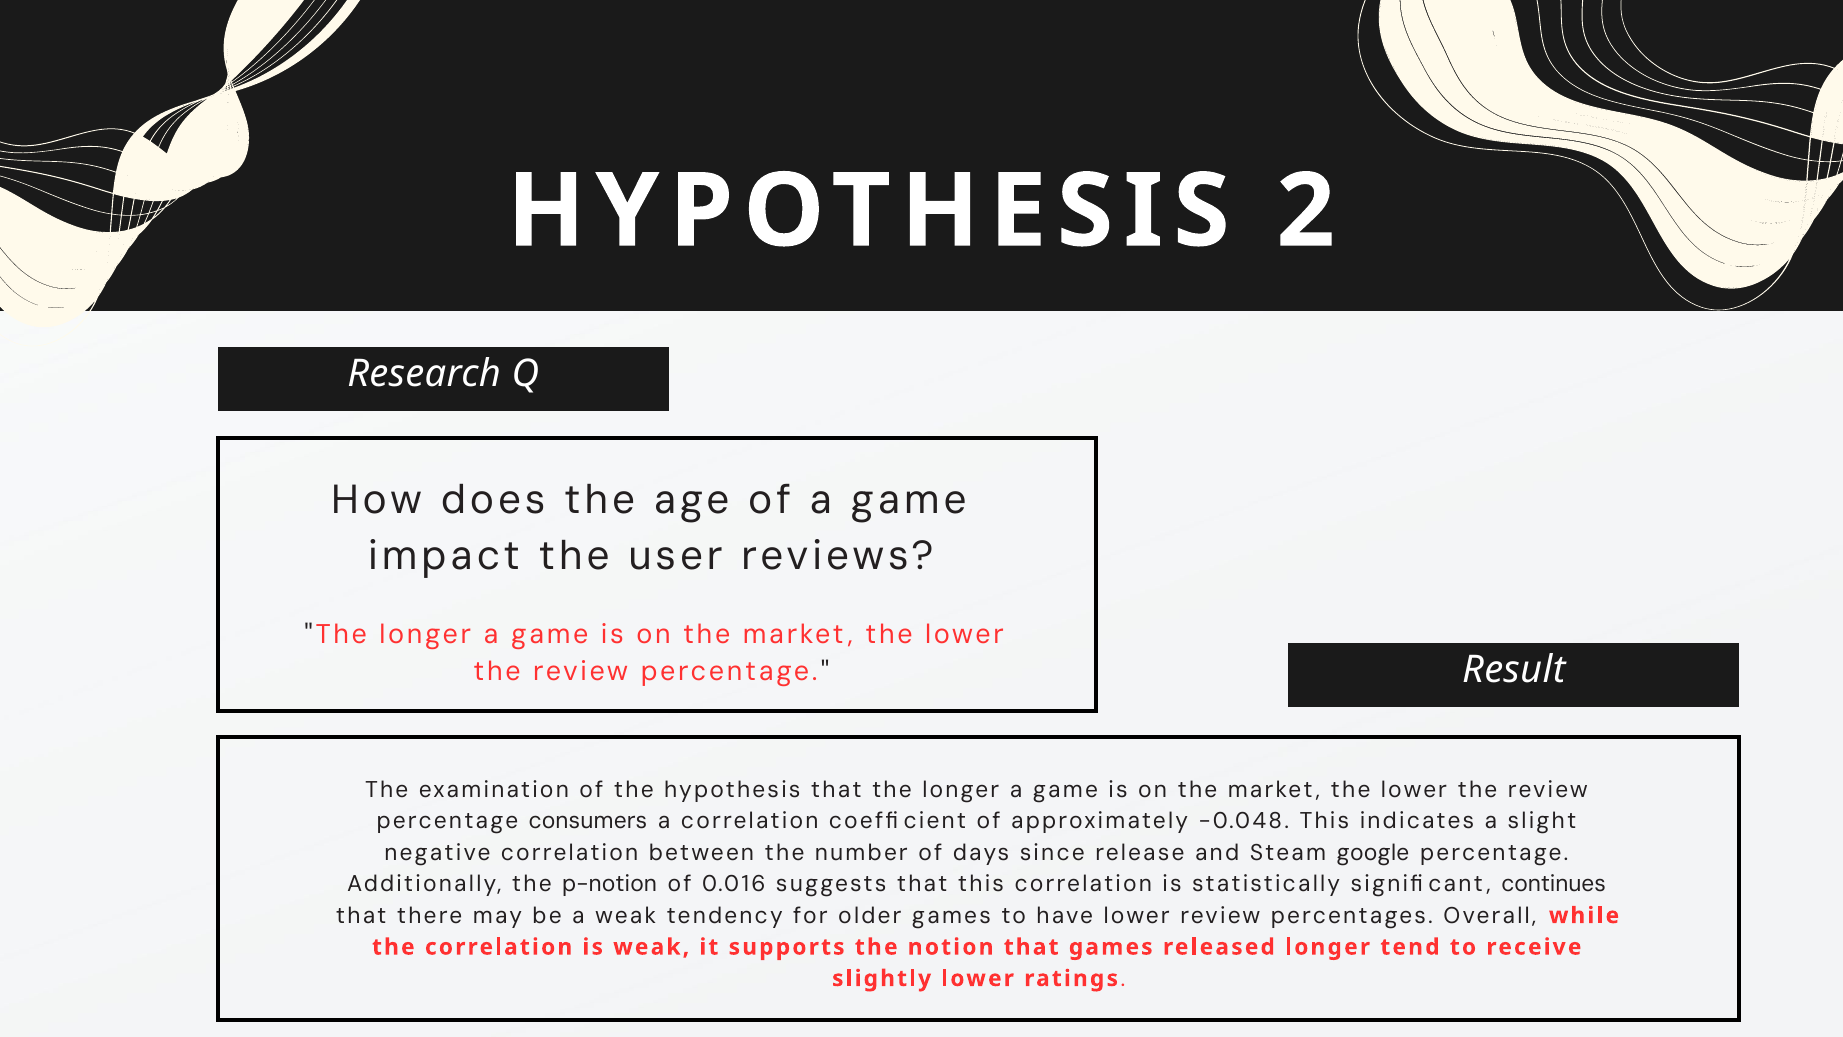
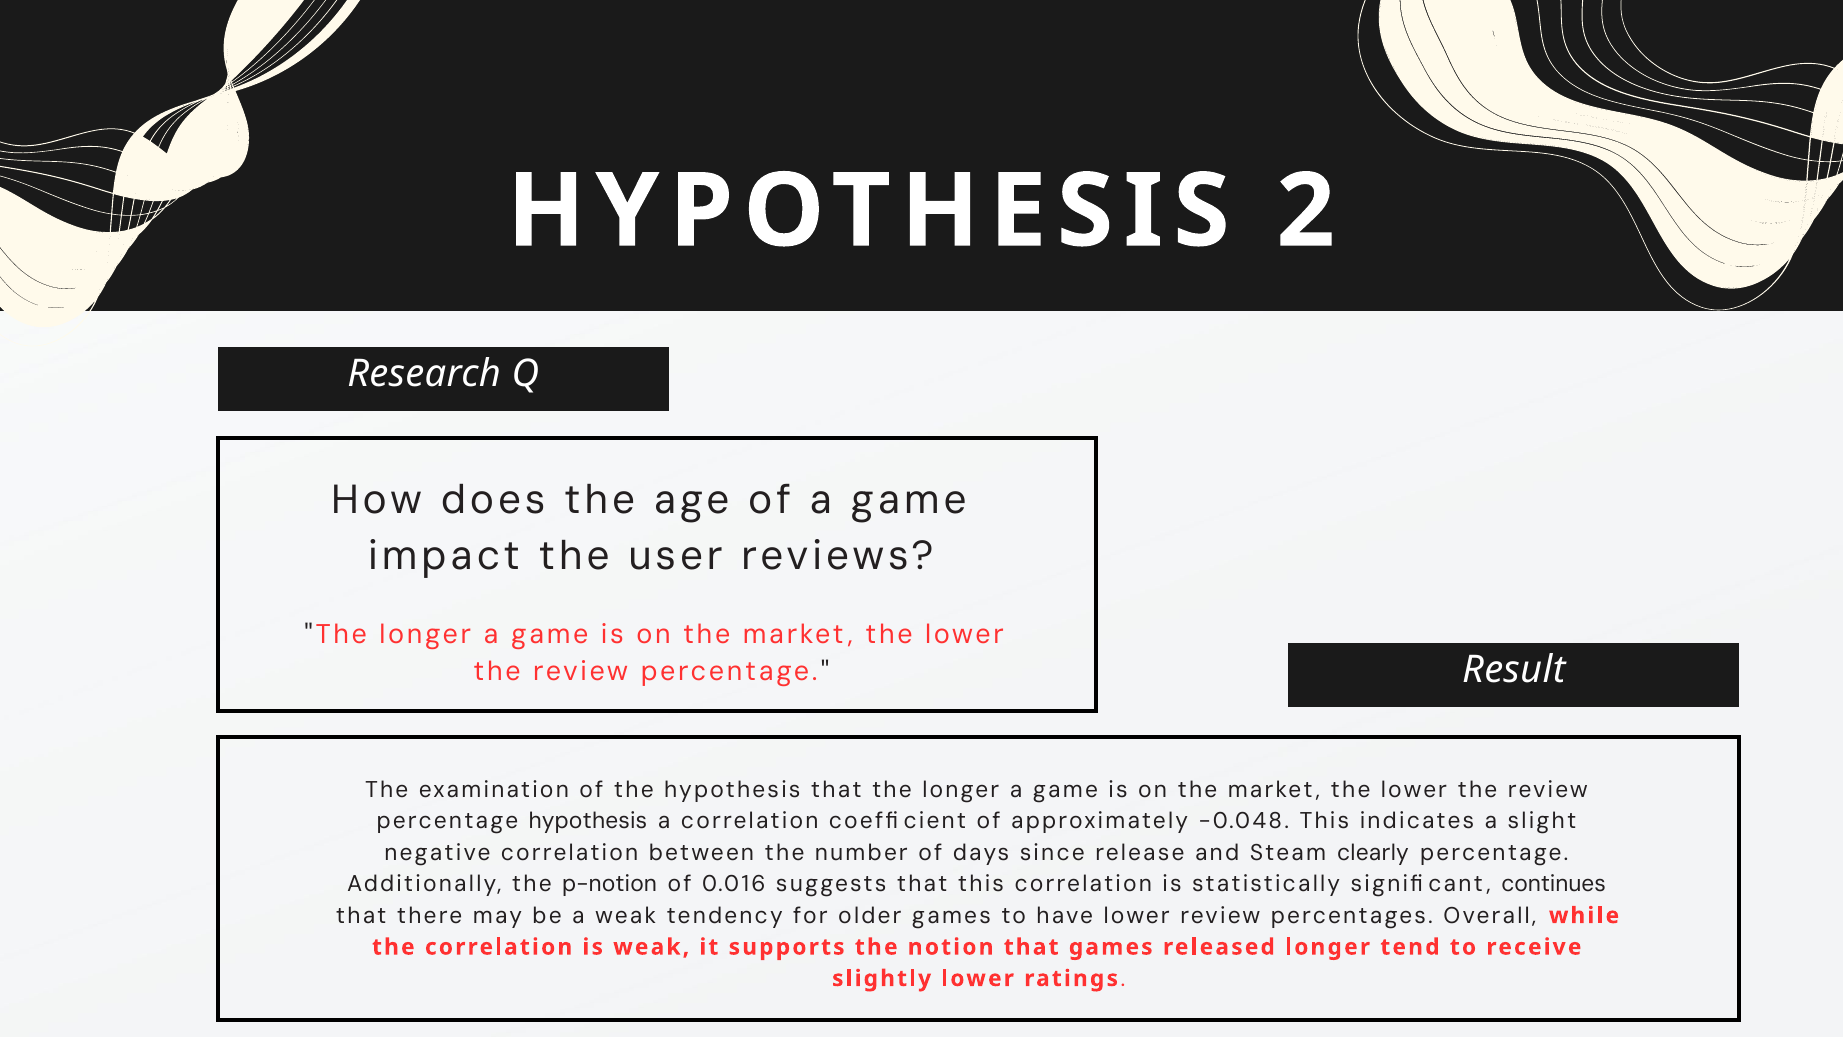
percentage consumers: consumers -> hypothesis (588, 821)
google: google -> clearly (1373, 852)
